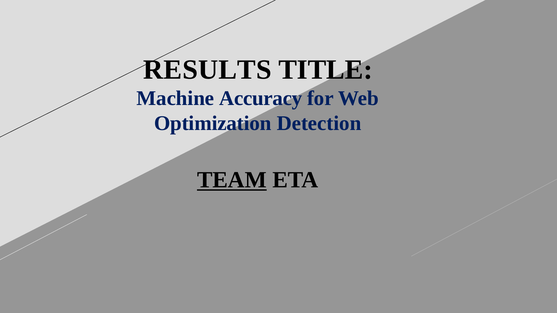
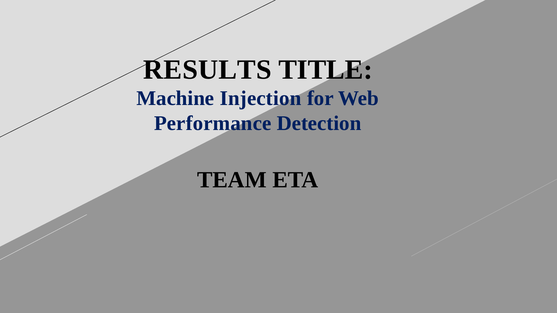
Accuracy: Accuracy -> Injection (261, 98)
Optimization: Optimization -> Performance (213, 123)
TEAM underline: present -> none (232, 180)
